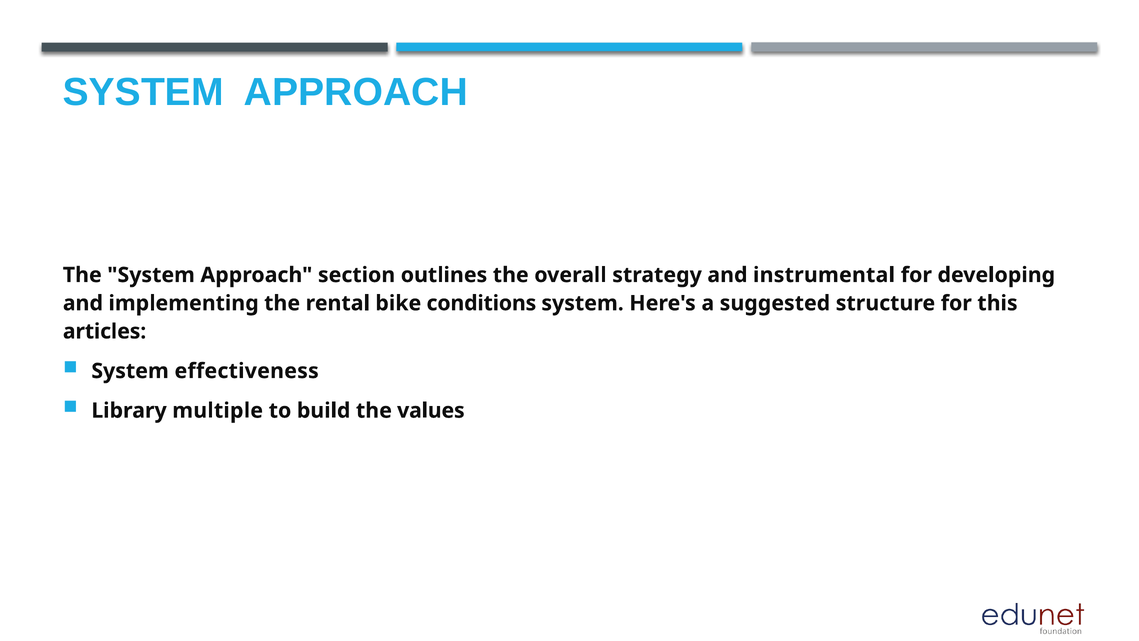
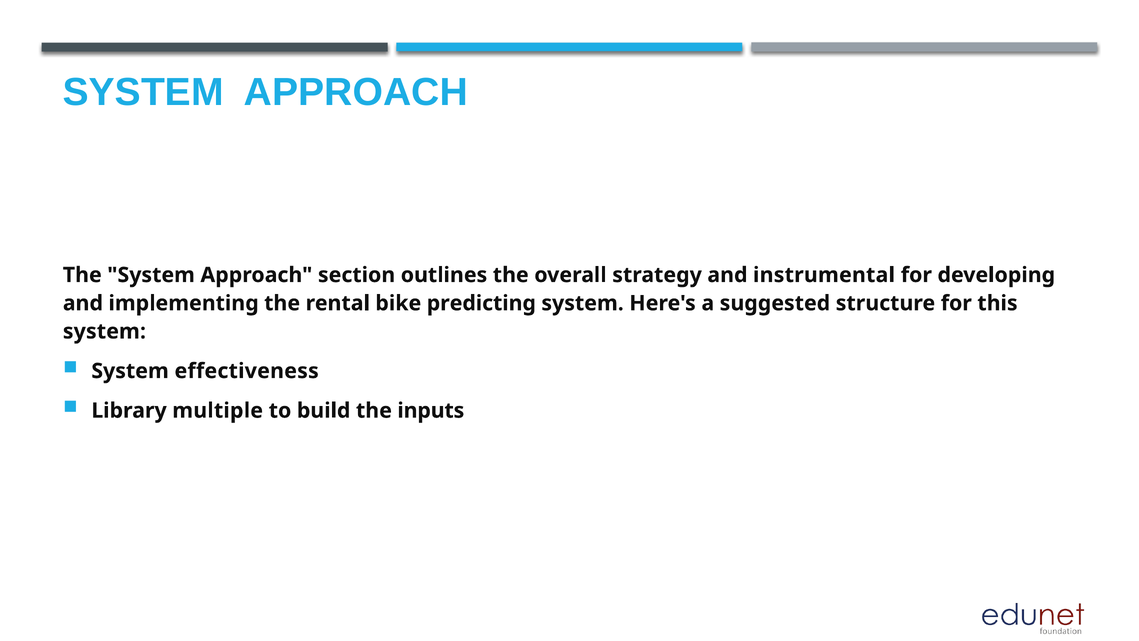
conditions: conditions -> predicting (481, 303)
articles: articles -> system (104, 331)
values: values -> inputs (431, 410)
